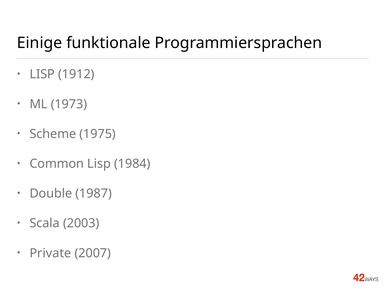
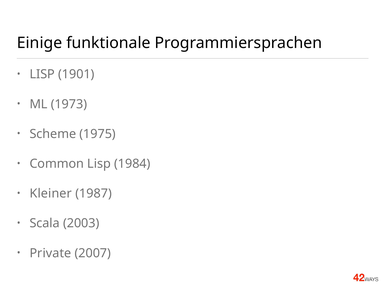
1912: 1912 -> 1901 (76, 74)
Double: Double -> Kleiner (51, 193)
